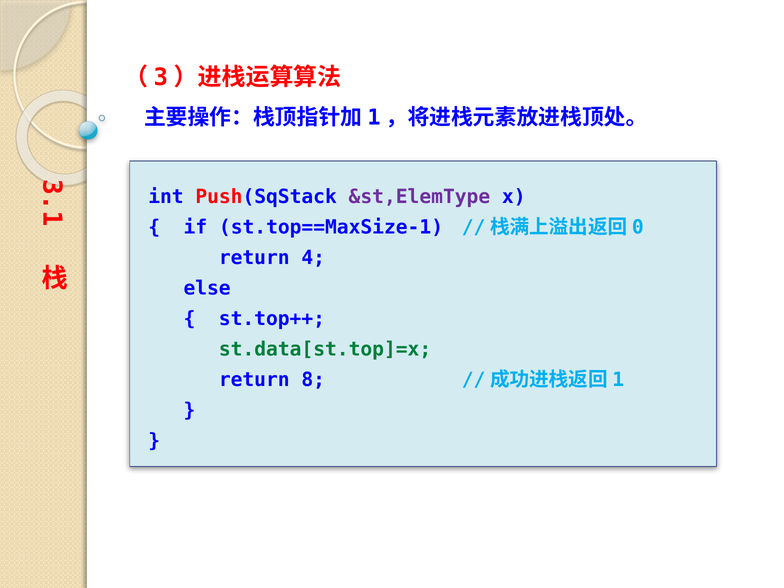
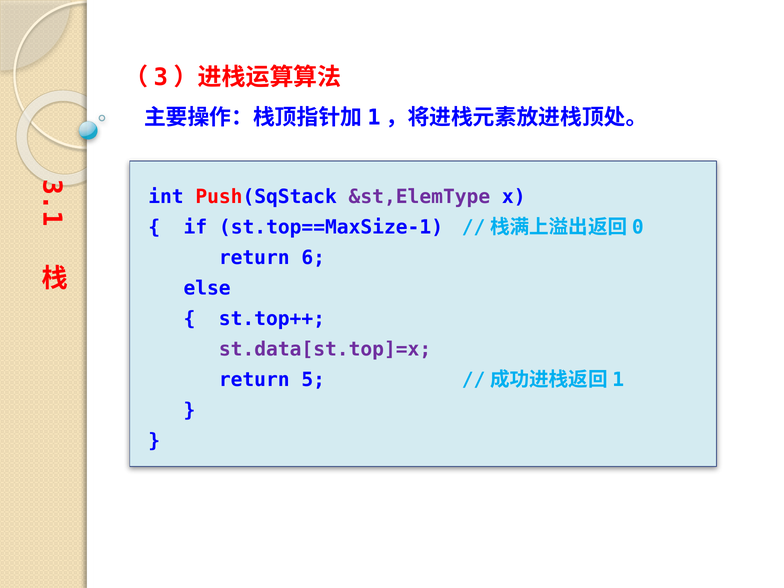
4: 4 -> 6 (313, 258)
st.data[st.top]=x colour: green -> purple (325, 349)
8: 8 -> 5 (313, 380)
